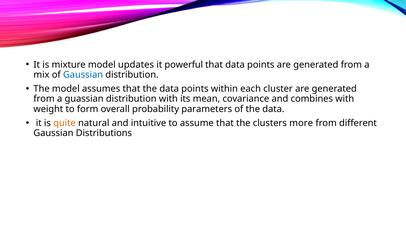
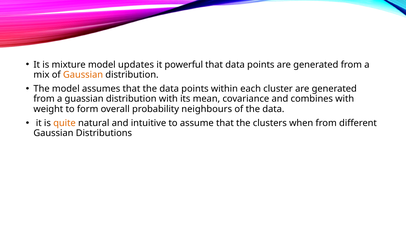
Gaussian colour: blue -> orange (83, 75)
parameters: parameters -> neighbours (207, 109)
more: more -> when (301, 123)
